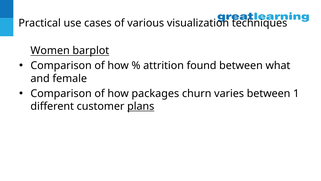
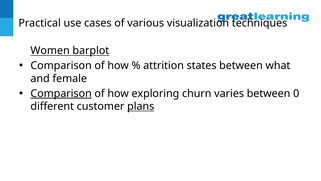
found: found -> states (202, 65)
Comparison underline: none -> present (61, 93)
packages: packages -> exploring (155, 93)
1: 1 -> 0 (296, 93)
